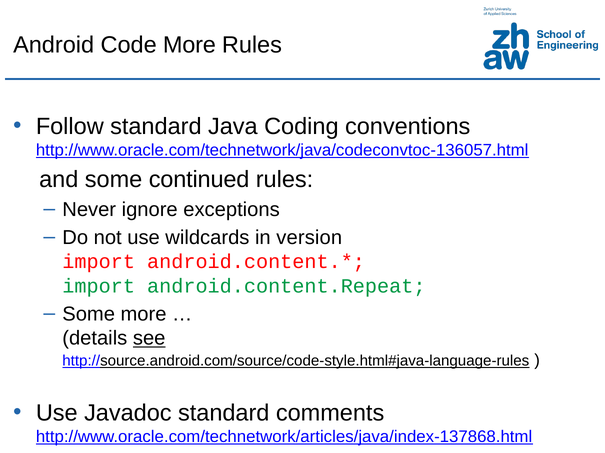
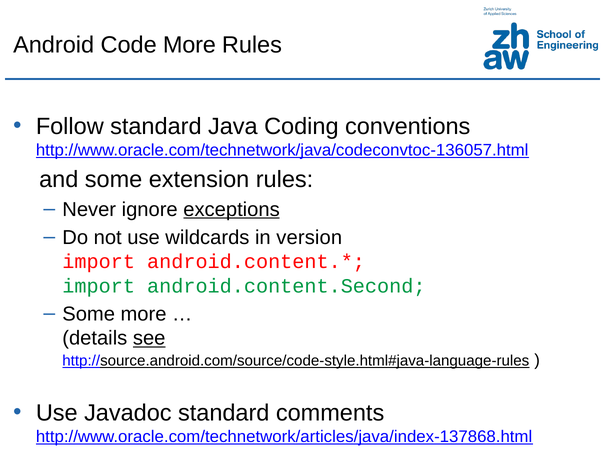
continued: continued -> extension (199, 180)
exceptions underline: none -> present (232, 210)
android.content.Repeat: android.content.Repeat -> android.content.Second (286, 286)
